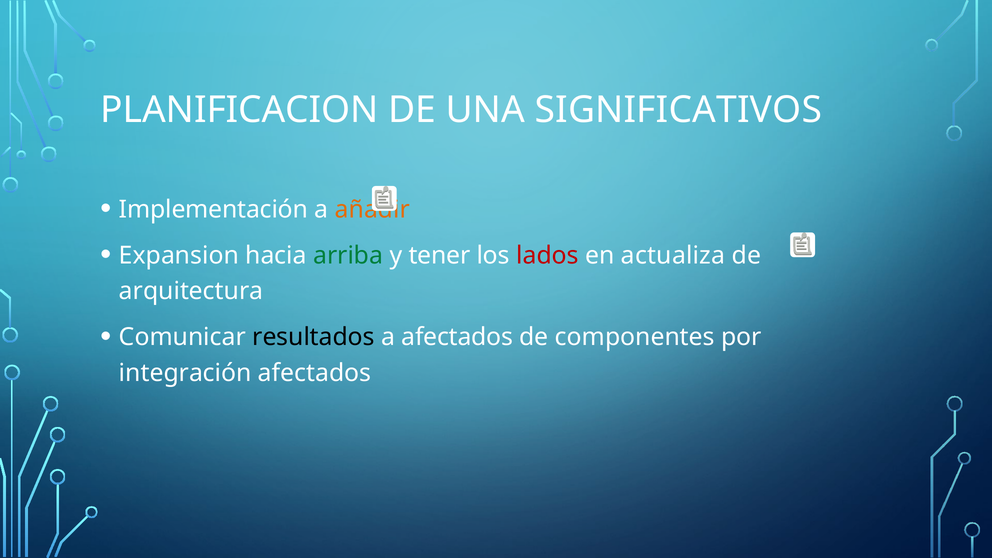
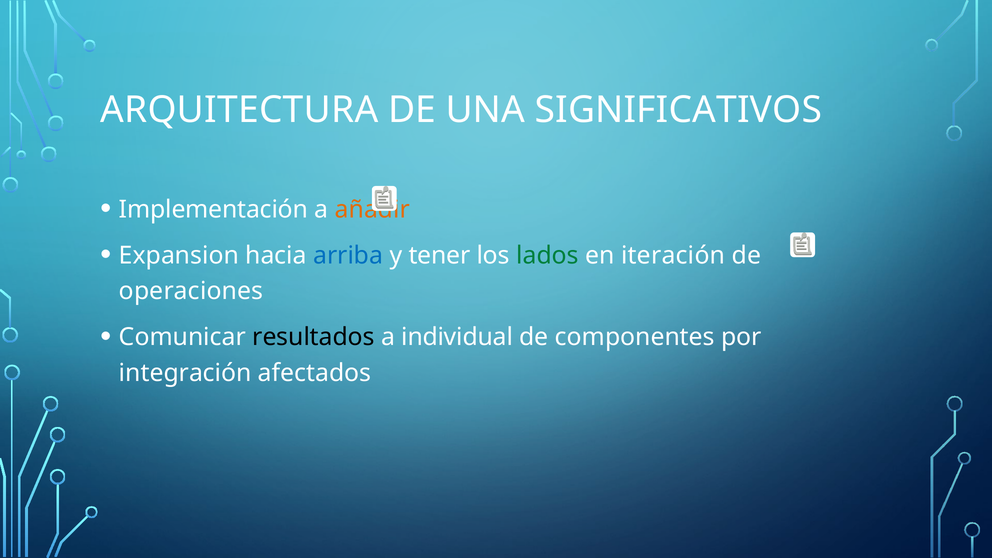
PLANIFICACION: PLANIFICACION -> ARQUITECTURA (239, 110)
arriba colour: green -> blue (348, 255)
lados colour: red -> green (548, 255)
actualiza: actualiza -> iteración (673, 255)
arquitectura: arquitectura -> operaciones (191, 291)
a afectados: afectados -> individual (457, 337)
